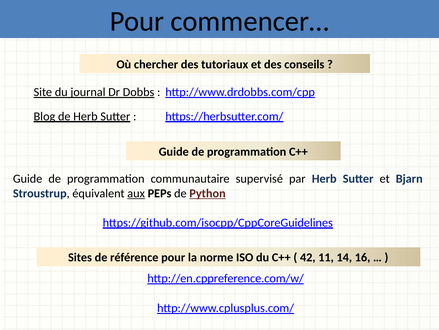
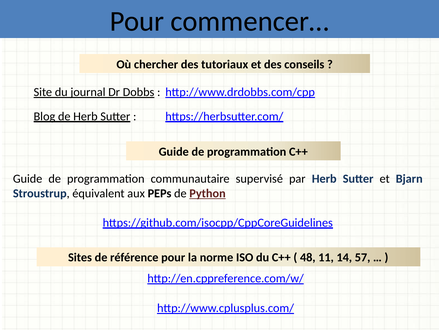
aux underline: present -> none (136, 193)
42: 42 -> 48 (308, 257)
16: 16 -> 57 (363, 257)
